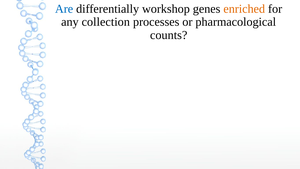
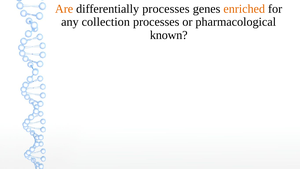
Are colour: blue -> orange (64, 9)
differentially workshop: workshop -> processes (166, 9)
counts: counts -> known (169, 35)
